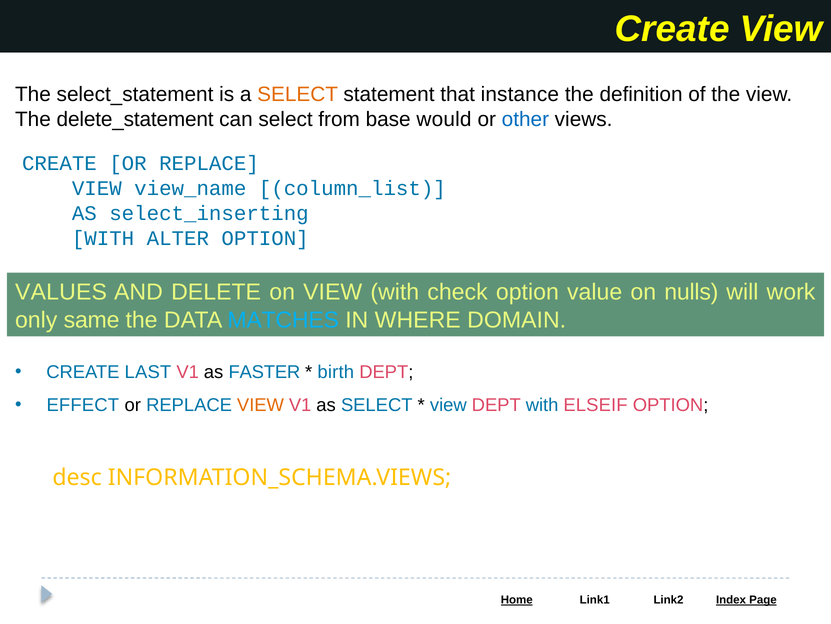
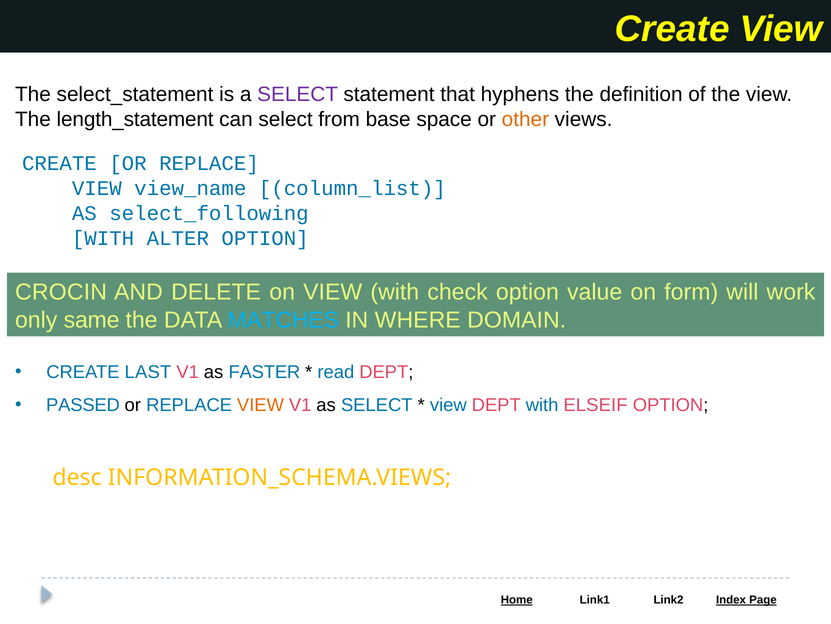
SELECT colour: orange -> purple (298, 94)
instance: instance -> hyphens (520, 94)
delete_statement: delete_statement -> length_statement (135, 119)
would: would -> space (444, 119)
other colour: blue -> orange (525, 119)
select_inserting: select_inserting -> select_following (209, 213)
VALUES: VALUES -> CROCIN (61, 292)
nulls: nulls -> form (691, 292)
birth: birth -> read (336, 372)
EFFECT: EFFECT -> PASSED (83, 405)
